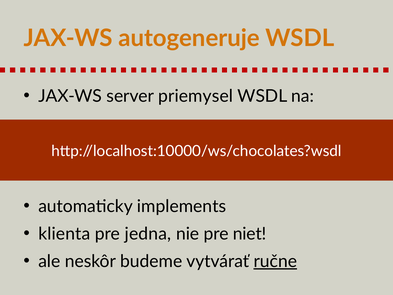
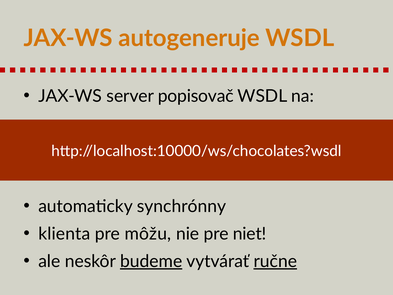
priemysel: priemysel -> popisovač (196, 96)
implements: implements -> synchrónny (182, 206)
jedna: jedna -> môžu (148, 234)
budeme underline: none -> present (151, 261)
